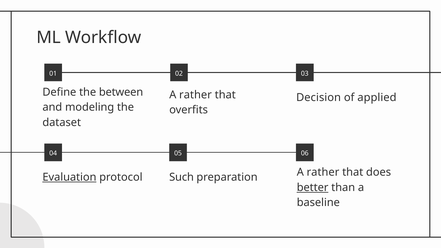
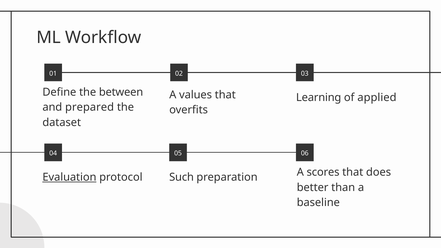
rather: rather -> values (196, 95)
Decision: Decision -> Learning (319, 97)
modeling: modeling -> prepared (90, 107)
rather: rather -> scores (323, 172)
better underline: present -> none (313, 188)
